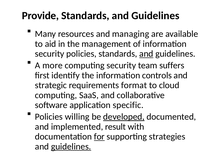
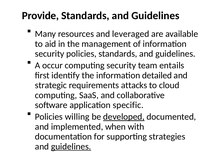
managing: managing -> leveraged (131, 34)
and underline: present -> none (146, 54)
more: more -> occur (53, 65)
suffers: suffers -> entails (172, 65)
controls: controls -> detailed (157, 75)
format: format -> attacks (134, 85)
result: result -> when (115, 126)
for underline: present -> none (99, 136)
